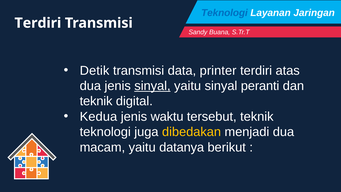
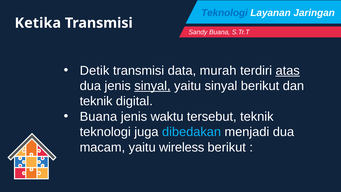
Terdiri: Terdiri -> Ketika (38, 23)
printer: printer -> murah (218, 70)
atas underline: none -> present (288, 70)
sinyal peranti: peranti -> berikut (260, 86)
Kedua: Kedua -> Buana (98, 117)
dibedakan colour: yellow -> light blue (192, 132)
datanya: datanya -> wireless (182, 147)
